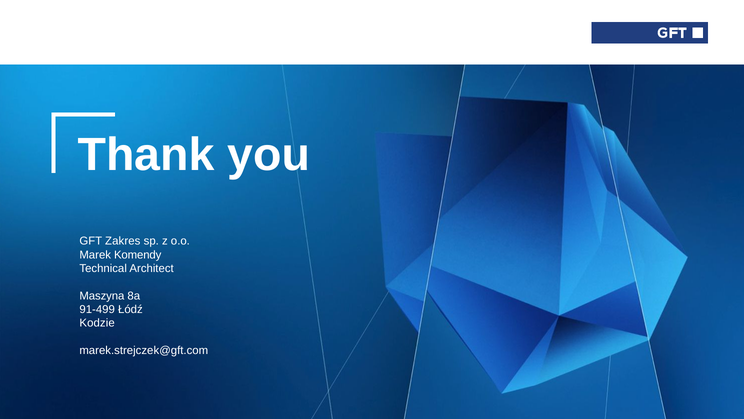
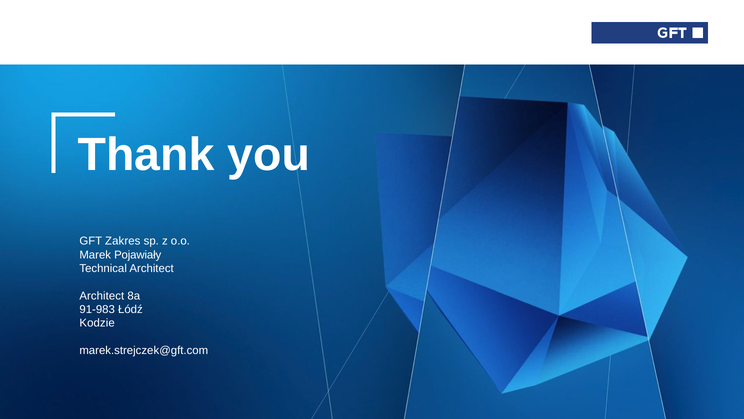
Komendy: Komendy -> Pojawiały (138, 255)
Maszyna: Maszyna -> Architect (102, 296)
91-499: 91-499 -> 91-983 (97, 309)
